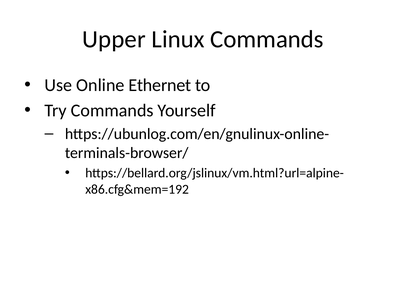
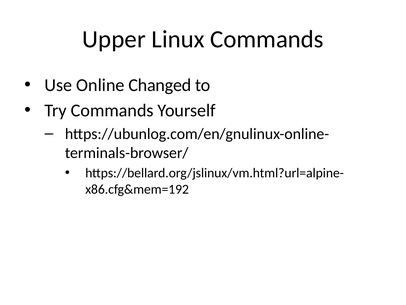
Ethernet: Ethernet -> Changed (160, 85)
